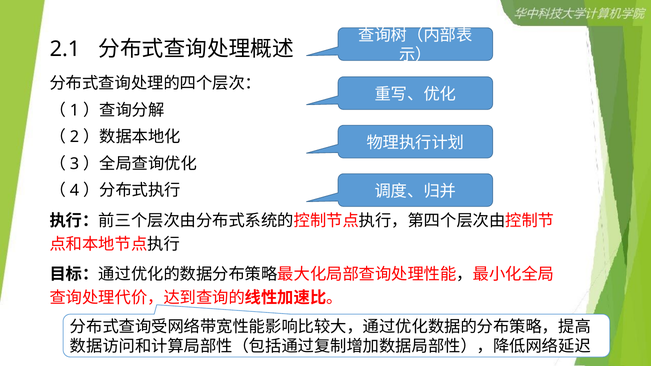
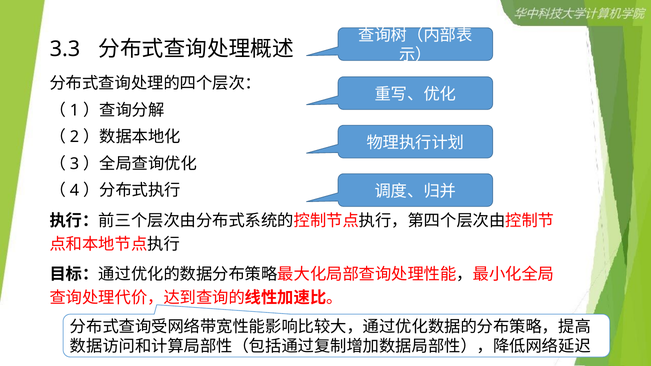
2.1: 2.1 -> 3.3 (65, 49)
